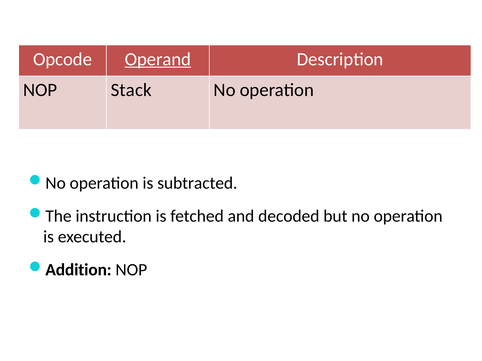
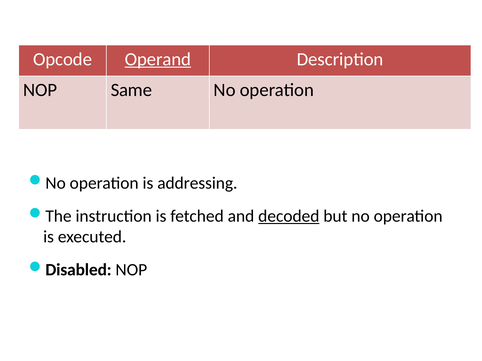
Stack: Stack -> Same (131, 90)
subtracted: subtracted -> addressing (197, 183)
decoded underline: none -> present (289, 216)
Addition: Addition -> Disabled (78, 270)
